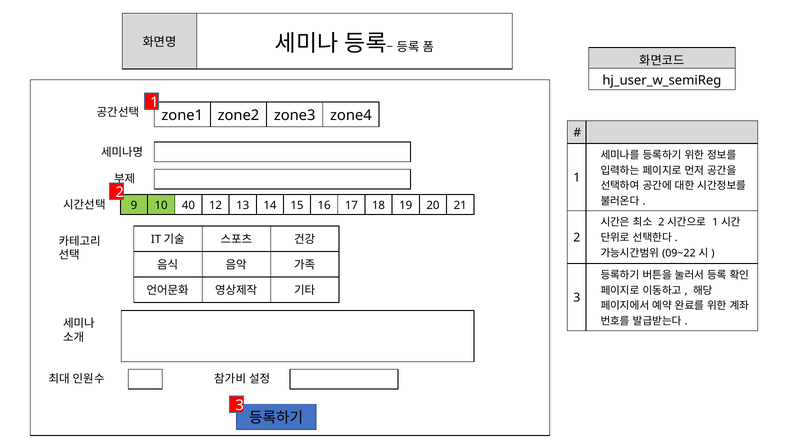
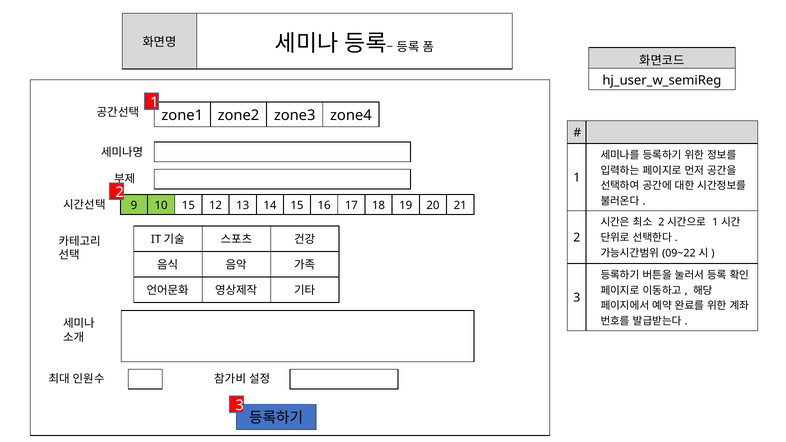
10 40: 40 -> 15 (188, 205)
